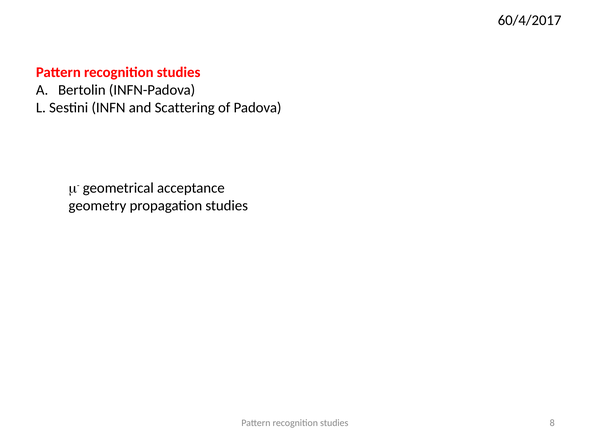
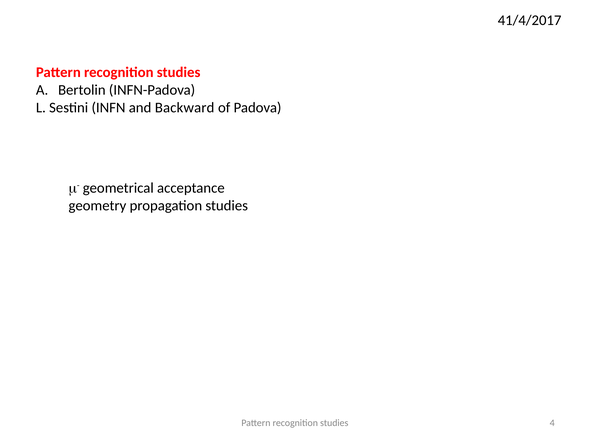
60/4/2017: 60/4/2017 -> 41/4/2017 (530, 20)
Scattering: Scattering -> Backward (185, 108)
8: 8 -> 4 (552, 422)
